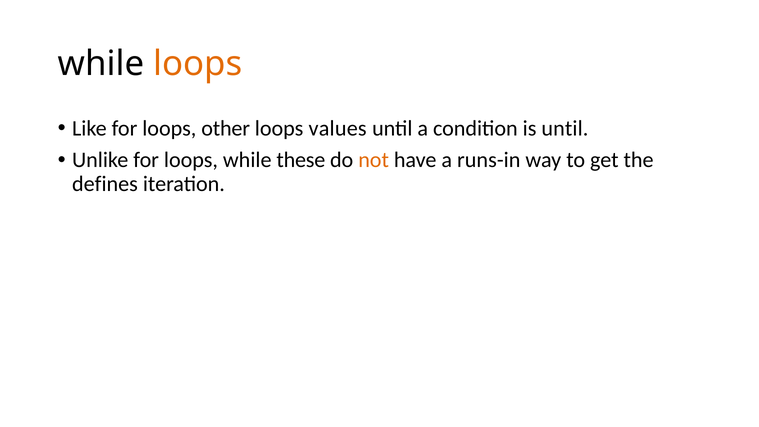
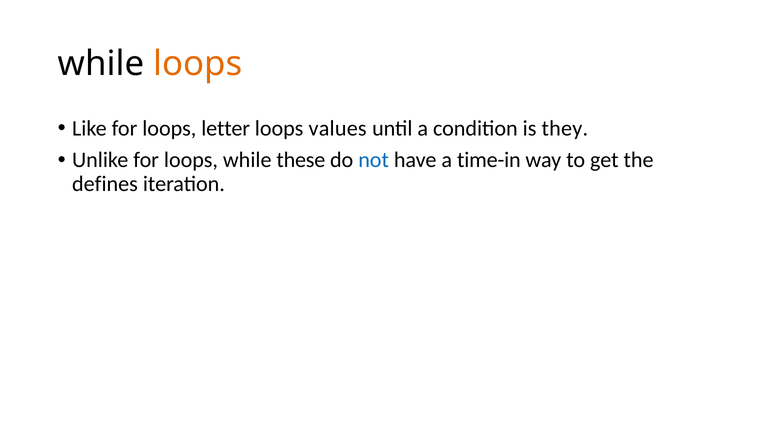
other: other -> letter (226, 128)
is until: until -> they (565, 128)
not colour: orange -> blue (374, 160)
runs-in: runs-in -> time-in (489, 160)
